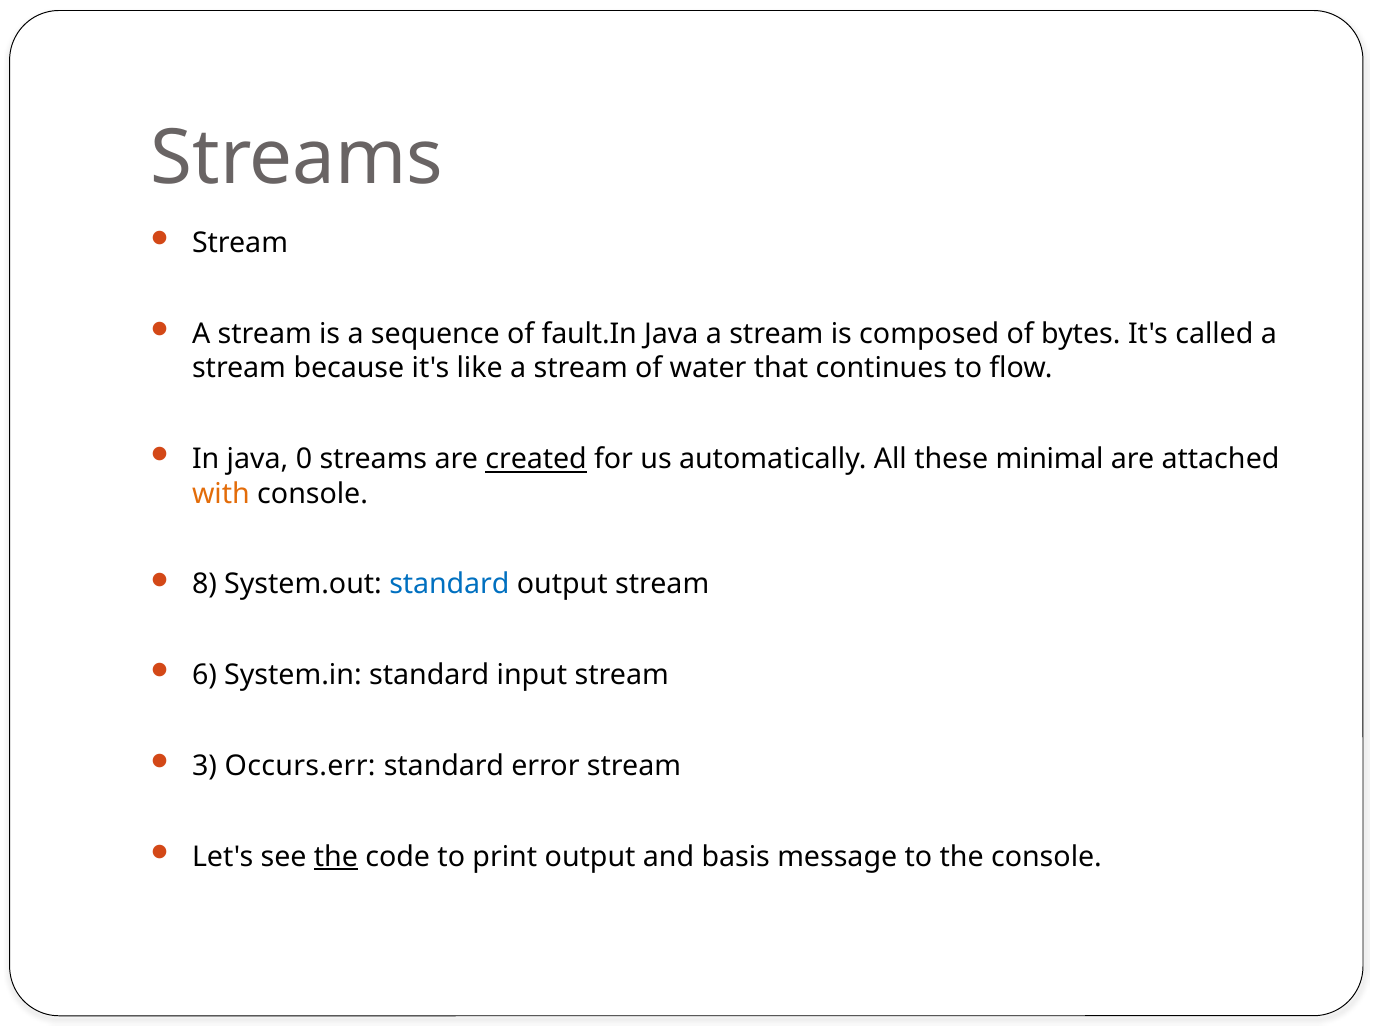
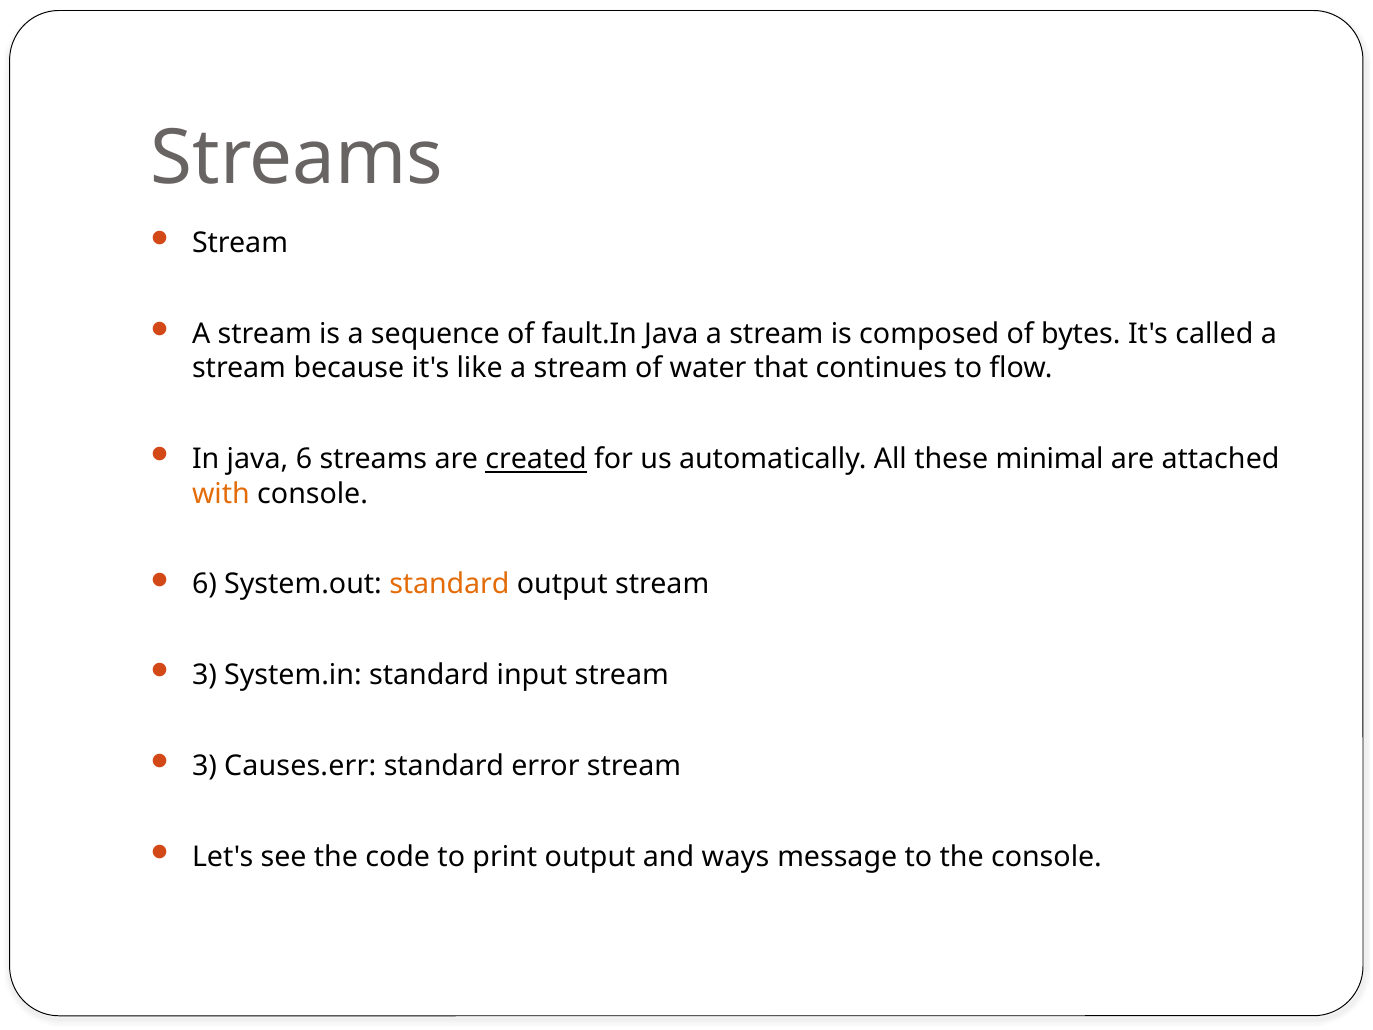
java 0: 0 -> 6 (304, 459)
8: 8 -> 6 (204, 584)
standard colour: blue -> orange (449, 584)
6: 6 -> 3 (204, 675)
Occurs.err: Occurs.err -> Causes.err (300, 766)
the underline: present -> none (336, 857)
basis: basis -> ways (736, 857)
